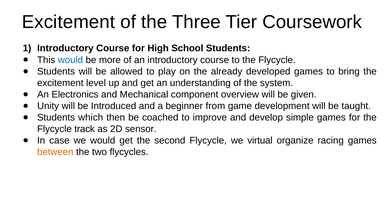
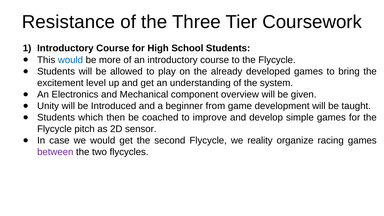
Excitement: Excitement -> Resistance (68, 22)
track: track -> pitch (85, 129)
virtual: virtual -> reality (260, 140)
between colour: orange -> purple (55, 152)
